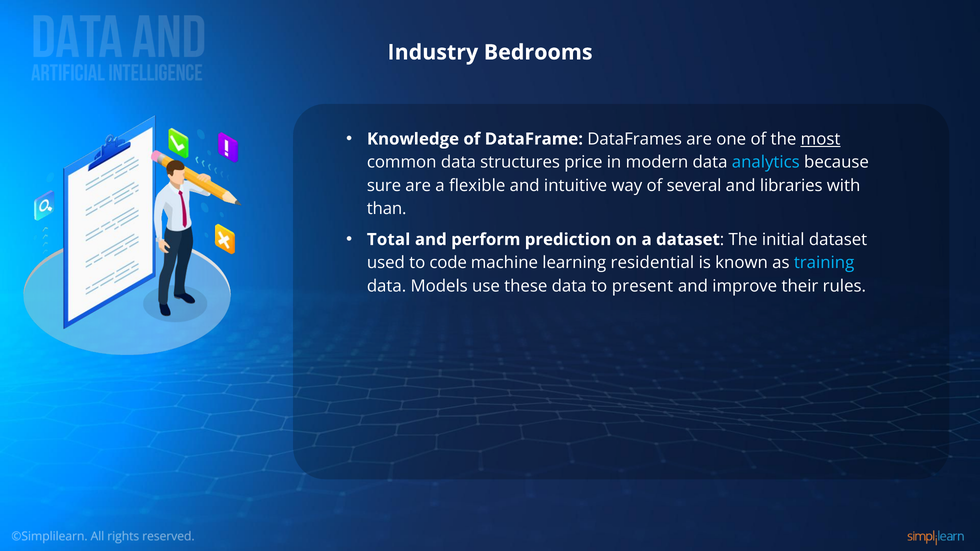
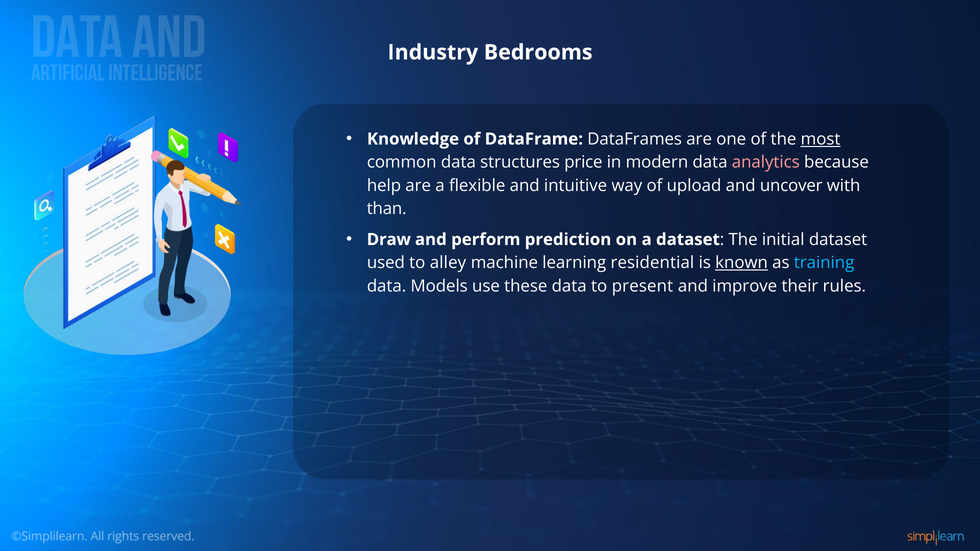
analytics colour: light blue -> pink (766, 162)
sure: sure -> help (384, 186)
several: several -> upload (694, 186)
libraries: libraries -> uncover (791, 186)
Total: Total -> Draw (389, 240)
code: code -> alley (448, 263)
known underline: none -> present (742, 263)
